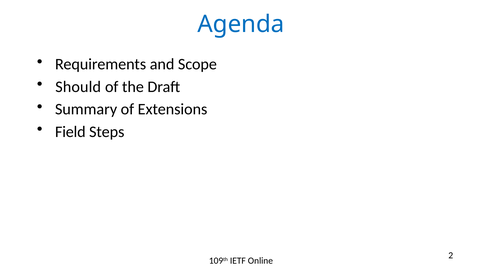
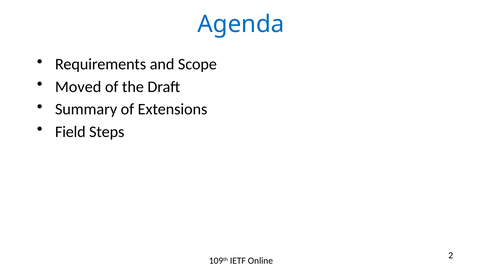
Should: Should -> Moved (78, 87)
